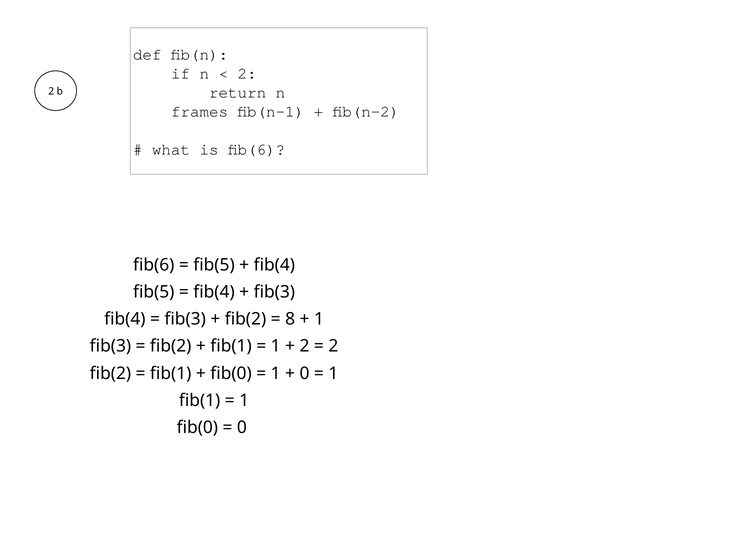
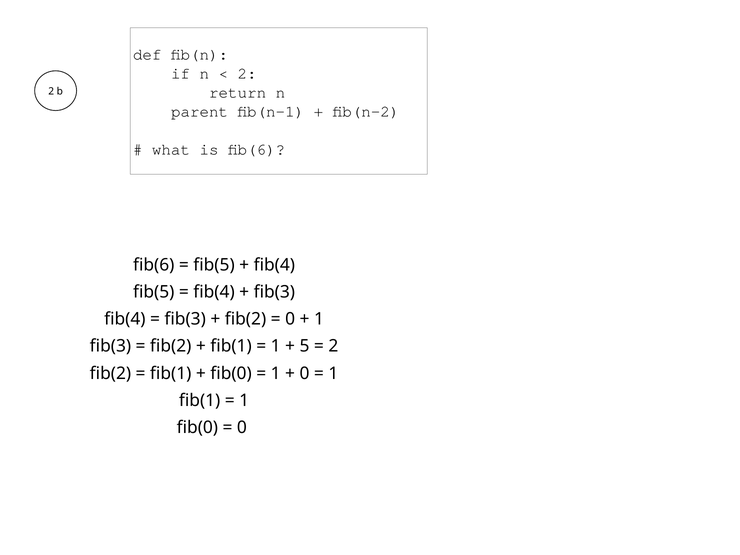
frames: frames -> parent (200, 112)
8: 8 -> 0 (290, 319)
2: 2 -> 5 (305, 346)
